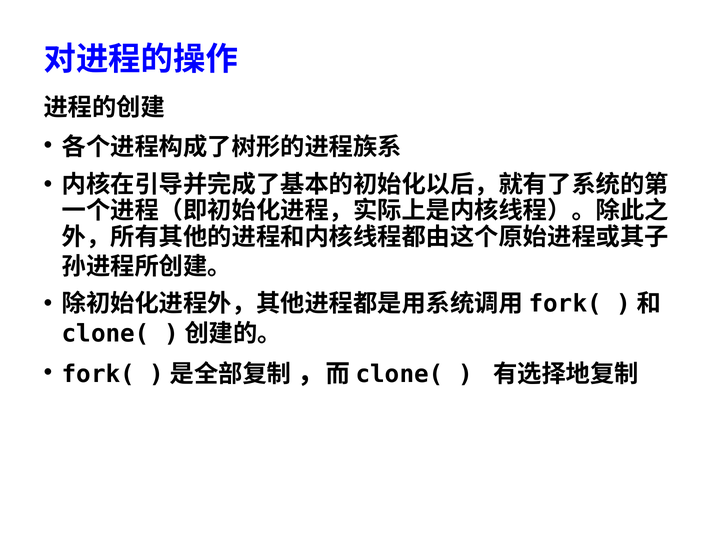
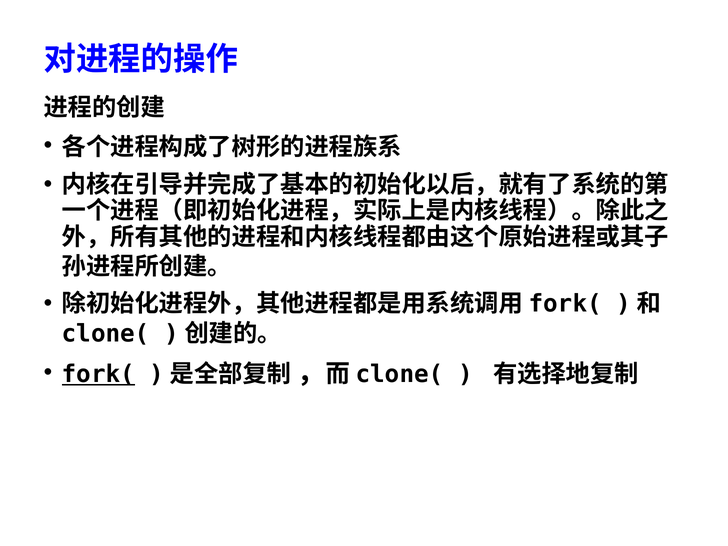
fork( underline: none -> present (98, 374)
